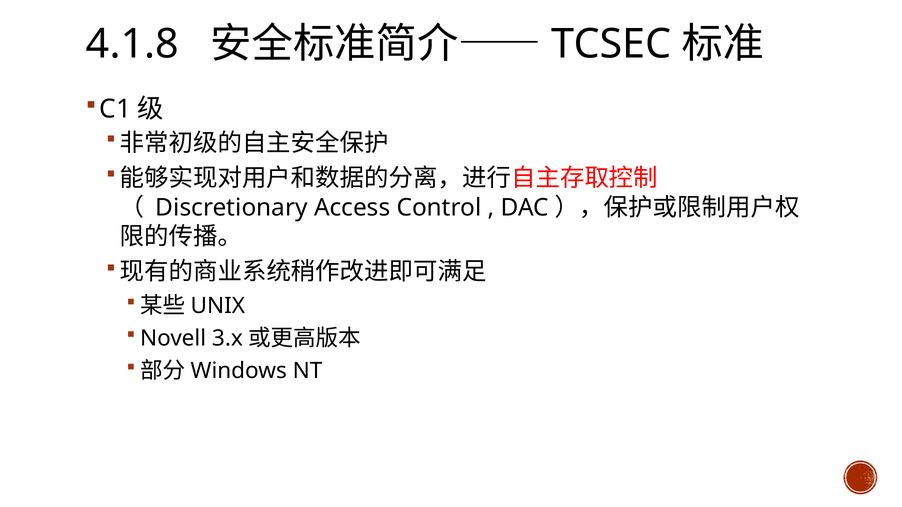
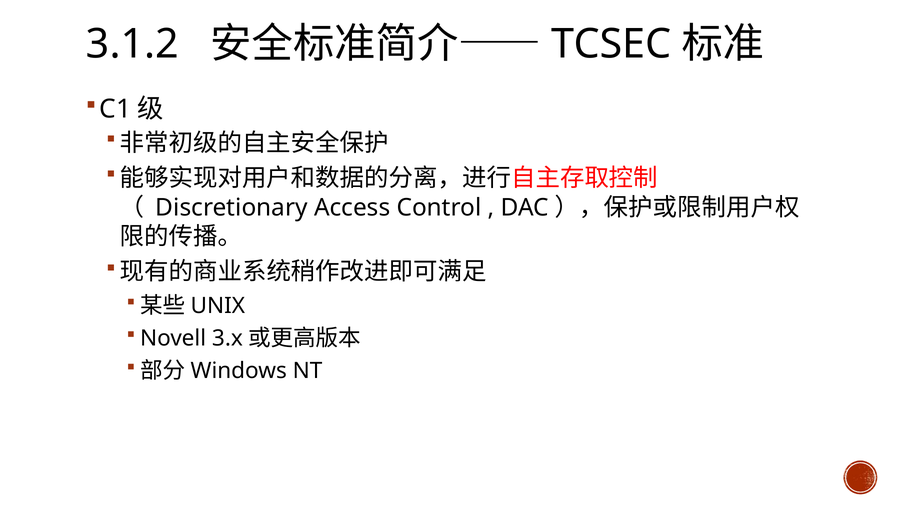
4.1.8: 4.1.8 -> 3.1.2 (132, 44)
